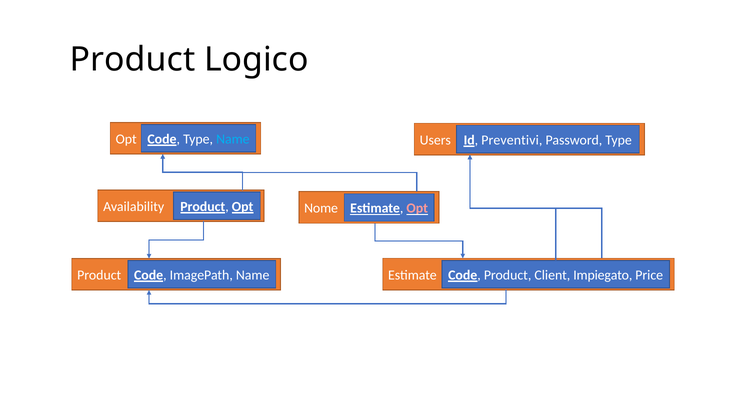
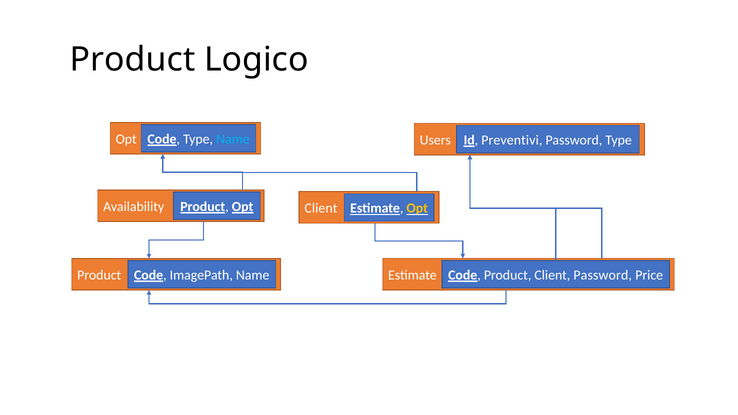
Nome: Nome -> Client (321, 208)
Opt colour: pink -> yellow (417, 208)
Client Impiegato: Impiegato -> Password (603, 275)
